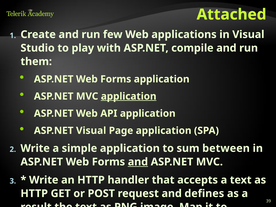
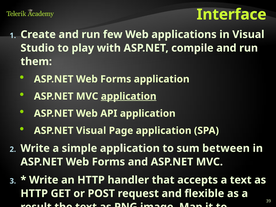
Attached: Attached -> Interface (232, 14)
and underline: present -> none (138, 162)
defines: defines -> flexible (204, 194)
